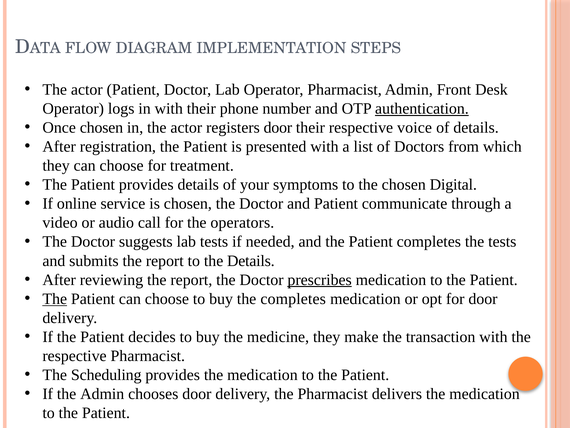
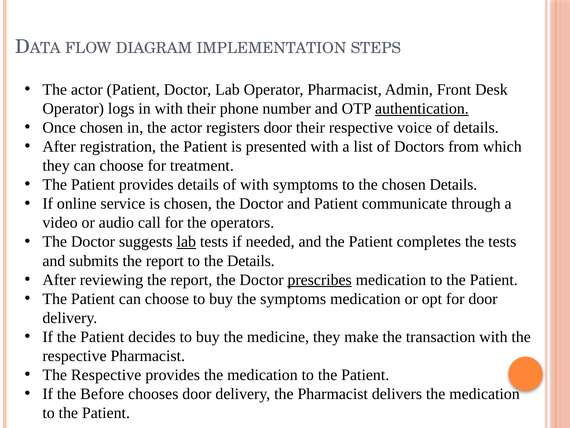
of your: your -> with (254, 184)
chosen Digital: Digital -> Details (453, 184)
lab underline: none -> present (186, 241)
The underline: present -> none (55, 298)
the completes: completes -> symptoms (293, 298)
Scheduling: Scheduling -> Respective (106, 375)
the Admin: Admin -> Before (102, 394)
